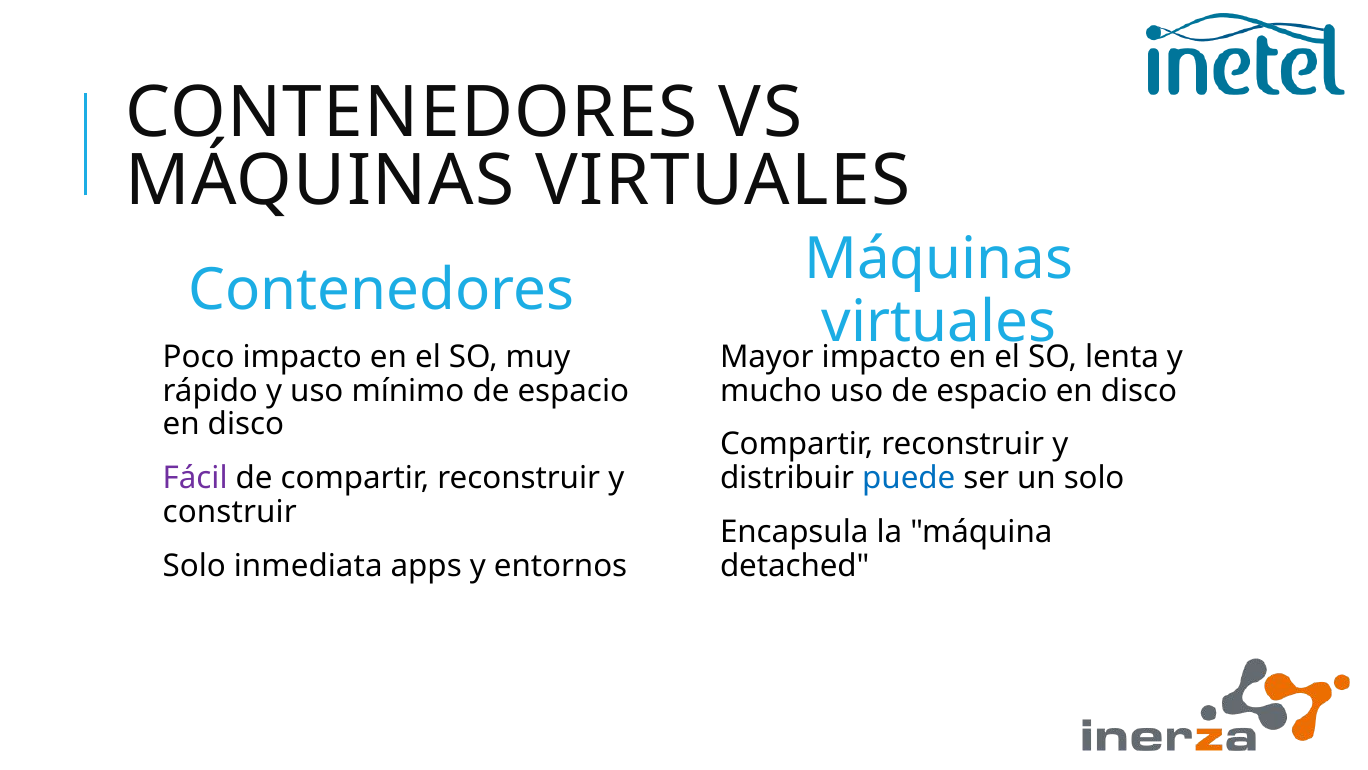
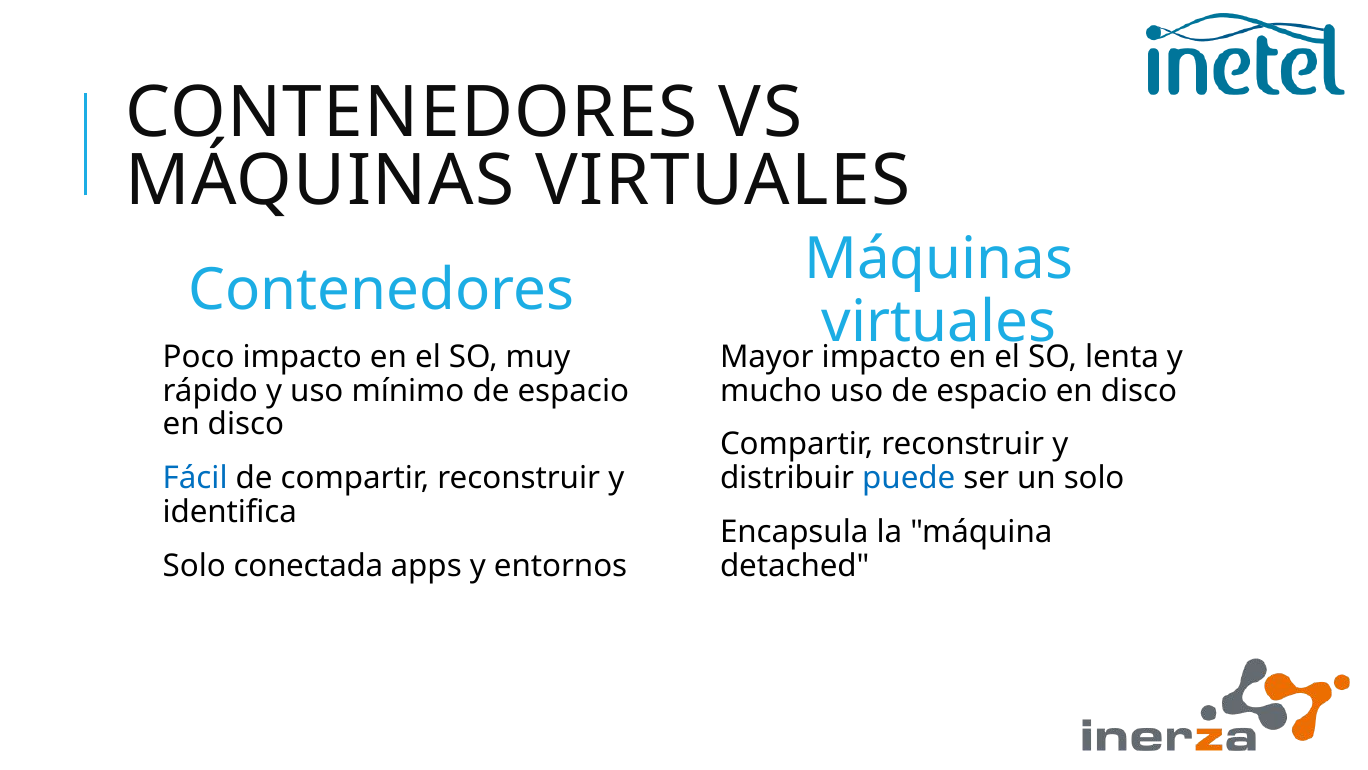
Fácil colour: purple -> blue (195, 478)
construir: construir -> identifica (230, 512)
inmediata: inmediata -> conectada (308, 566)
